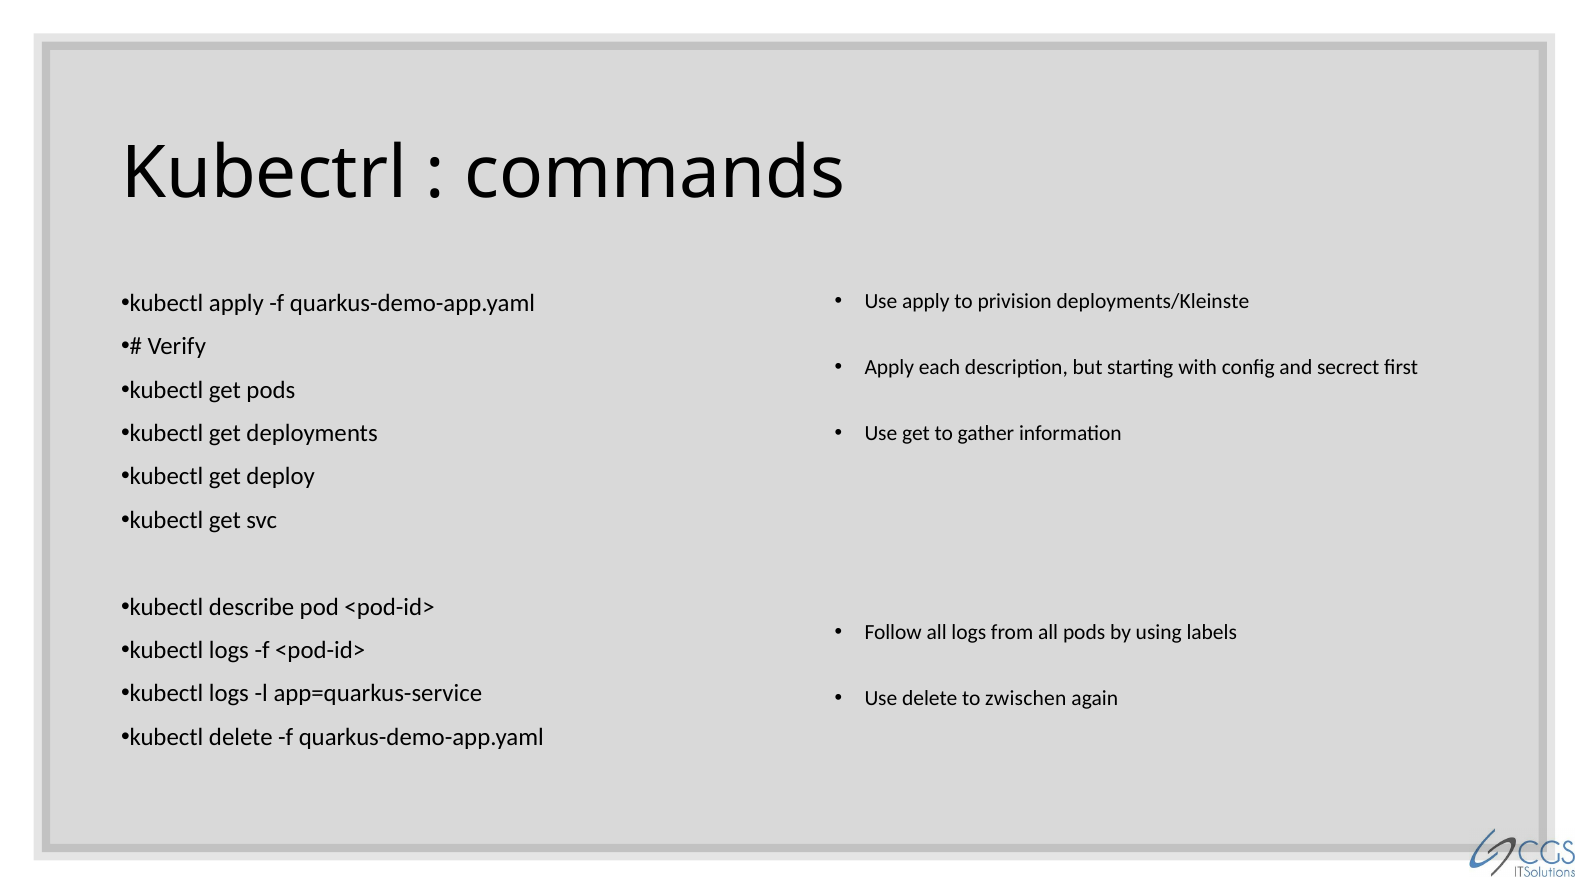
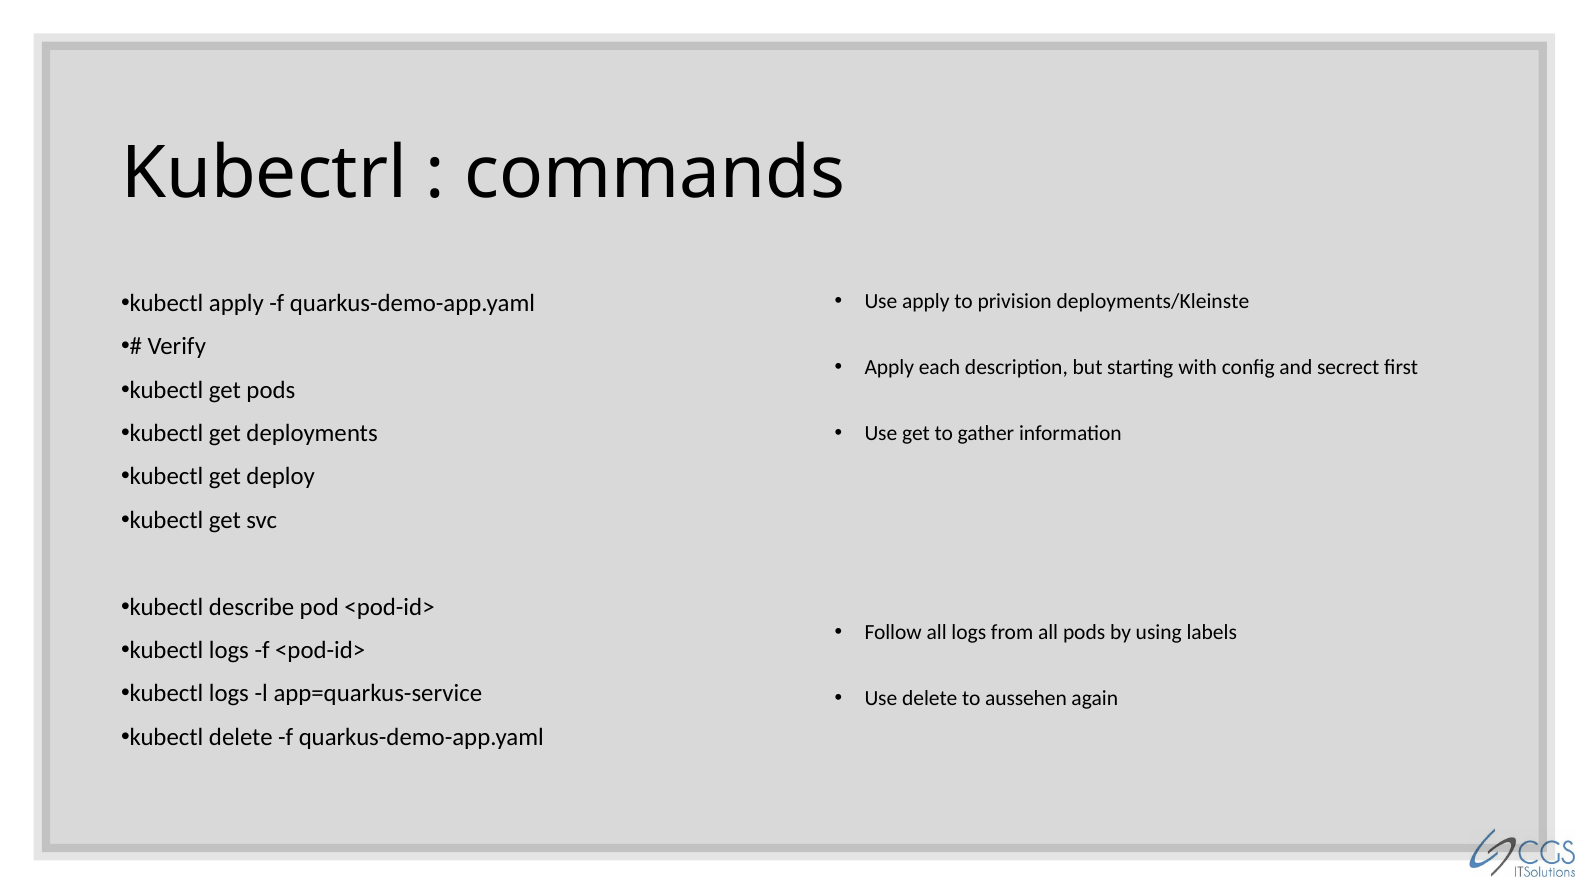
zwischen: zwischen -> aussehen (1026, 698)
